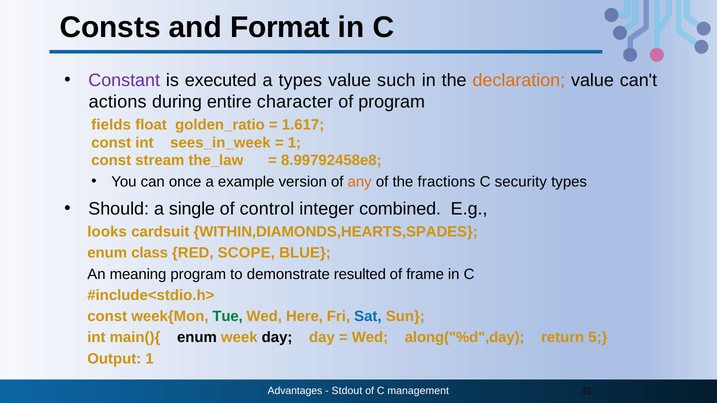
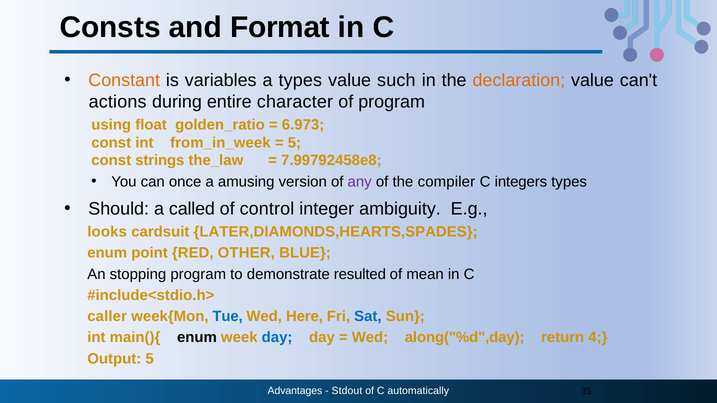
Constant colour: purple -> orange (124, 81)
executed: executed -> variables (221, 81)
fields: fields -> using (111, 125)
1.617: 1.617 -> 6.973 (303, 125)
sees_in_week: sees_in_week -> from_in_week (220, 143)
1: 1 -> 5 (294, 143)
stream: stream -> strings (160, 161)
8.99792458e8: 8.99792458e8 -> 7.99792458e8 (331, 161)
example: example -> amusing (246, 182)
any colour: orange -> purple (360, 182)
fractions: fractions -> compiler (446, 182)
security: security -> integers (521, 182)
single: single -> called (192, 209)
combined: combined -> ambiguity (400, 209)
WITHIN,DIAMONDS,HEARTS,SPADES: WITHIN,DIAMONDS,HEARTS,SPADES -> LATER,DIAMONDS,HEARTS,SPADES (336, 232)
class: class -> point (150, 253)
SCOPE: SCOPE -> OTHER (246, 253)
meaning: meaning -> stopping (138, 274)
frame: frame -> mean (425, 274)
const: const -> caller (107, 317)
Tue colour: green -> blue (228, 317)
day colour: black -> blue (277, 338)
5: 5 -> 4 (598, 338)
Output 1: 1 -> 5 (150, 359)
management: management -> automatically (418, 391)
